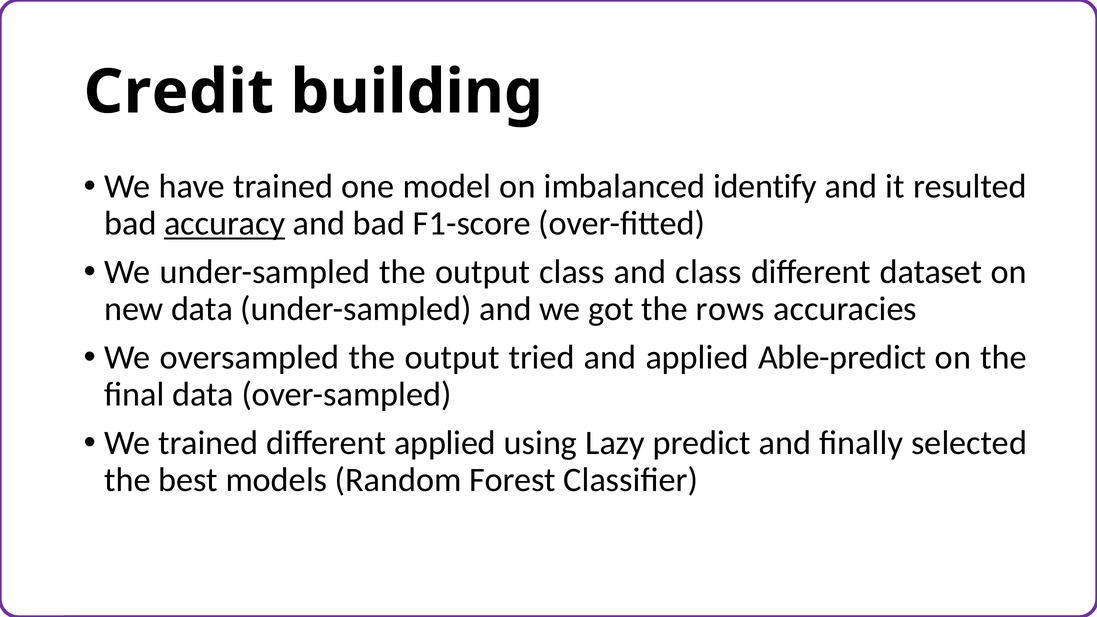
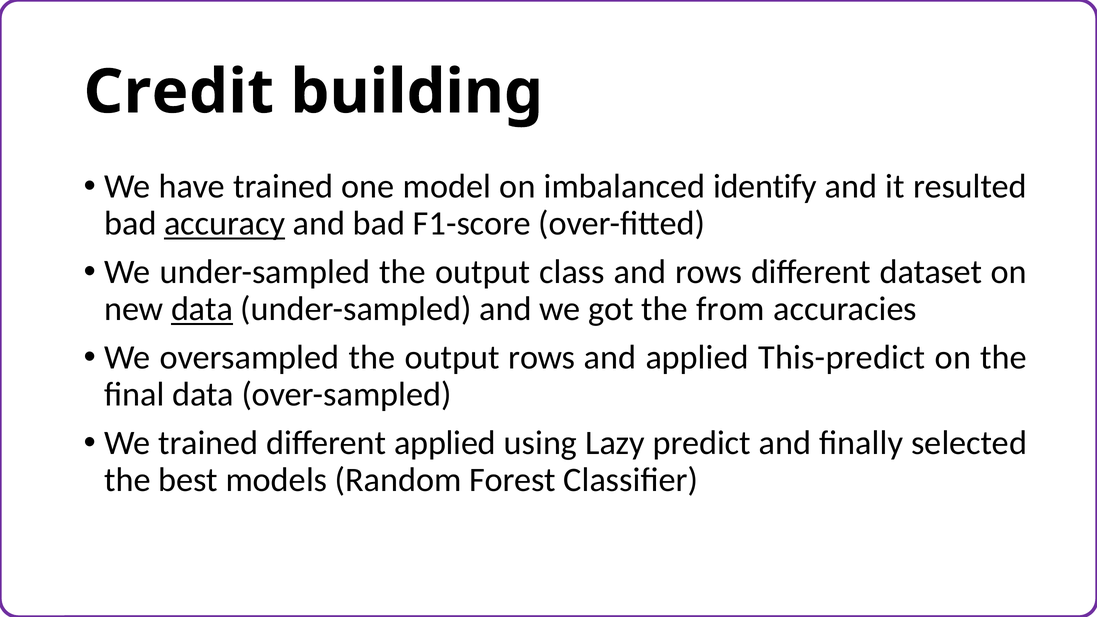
and class: class -> rows (709, 272)
data underline: none -> present (202, 309)
rows: rows -> from (730, 309)
output tried: tried -> rows (542, 358)
Able-predict: Able-predict -> This-predict (842, 358)
